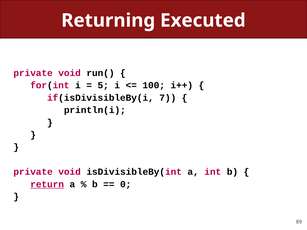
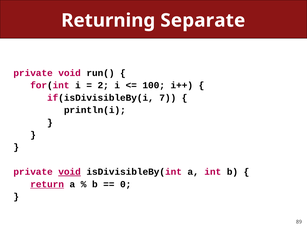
Executed: Executed -> Separate (203, 20)
5: 5 -> 2 (103, 85)
void underline: none -> present (70, 172)
